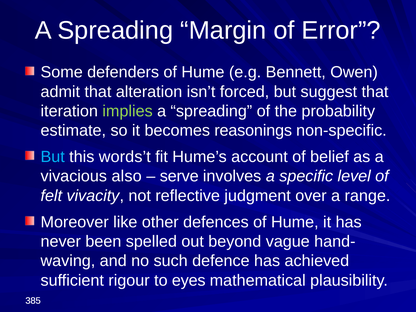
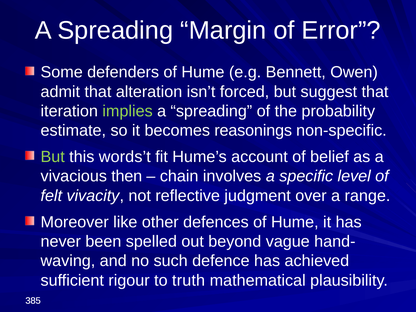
But colour: light blue -> light green (53, 157)
also: also -> then (127, 176)
serve: serve -> chain (179, 176)
eyes: eyes -> truth (189, 280)
